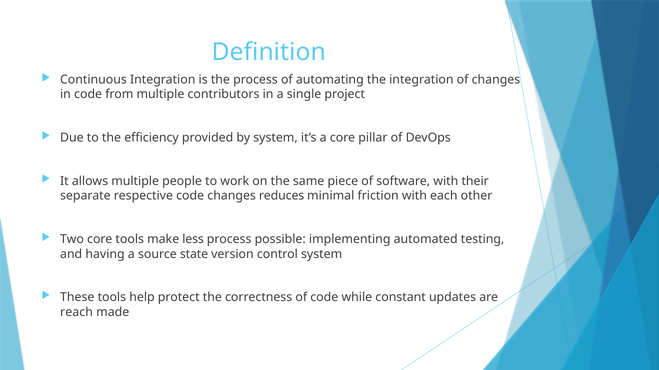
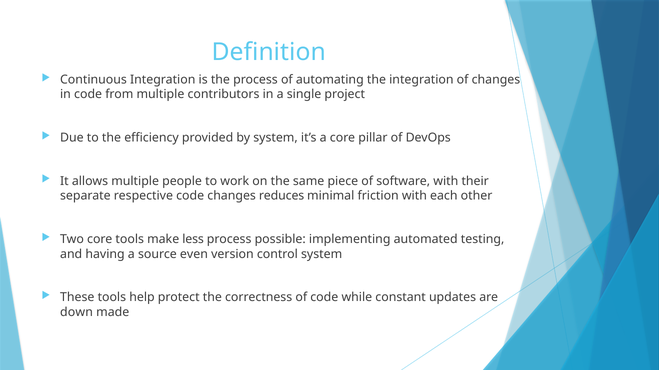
state: state -> even (194, 254)
reach: reach -> down (77, 313)
